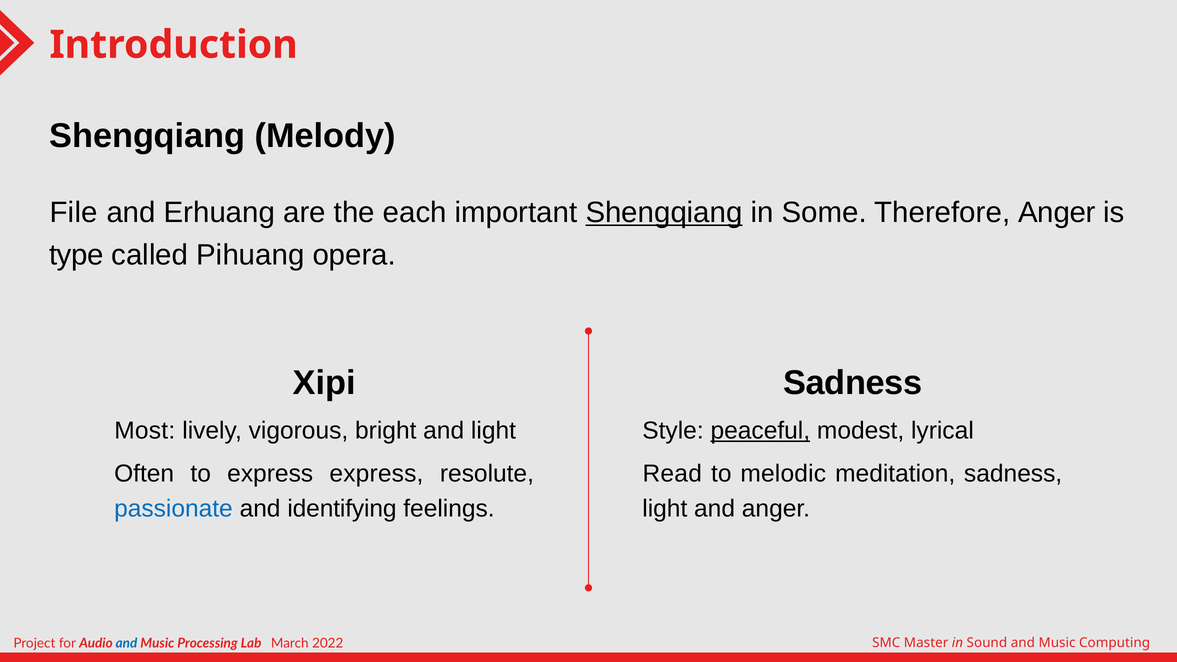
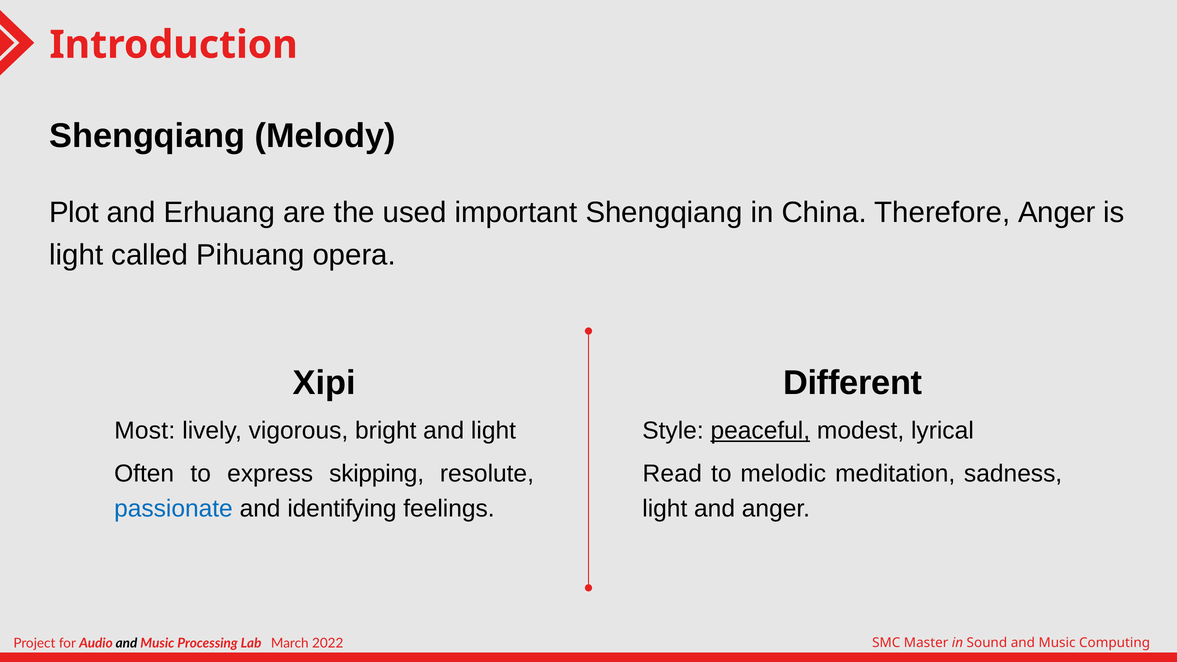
File: File -> Plot (74, 213)
each: each -> used (415, 213)
Shengqiang underline: present -> none (664, 213)
Some: Some -> China (824, 213)
type: type -> light (76, 255)
Sadness: Sadness -> Different (853, 383)
express express: express -> skipping (377, 474)
and colour: blue -> black (127, 644)
